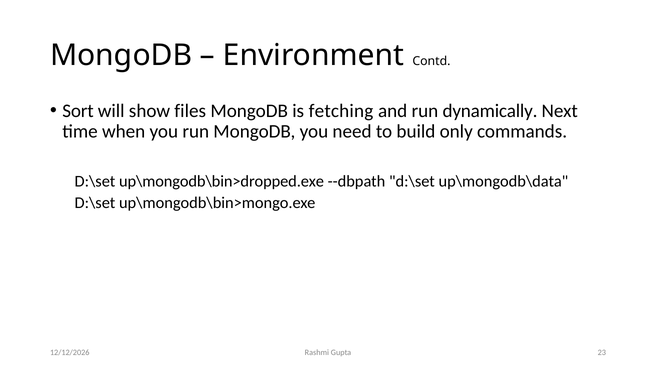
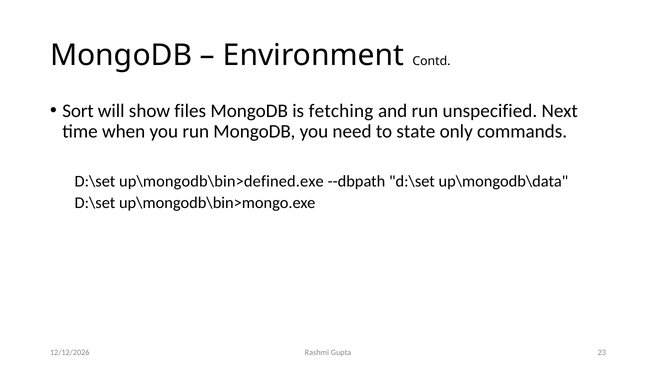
dynamically: dynamically -> unspecified (490, 111)
build: build -> state (416, 132)
up\mongodb\bin>dropped.exe: up\mongodb\bin>dropped.exe -> up\mongodb\bin>defined.exe (221, 182)
